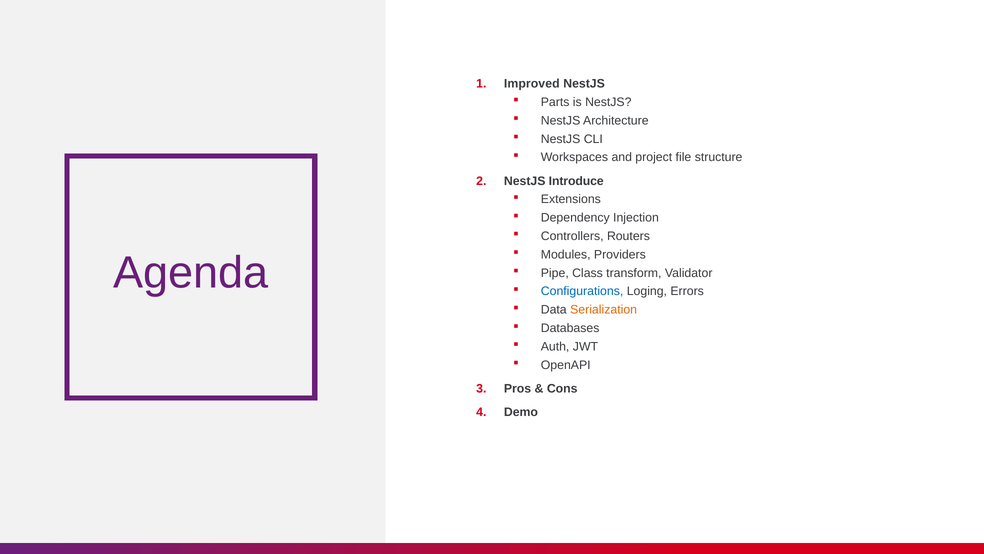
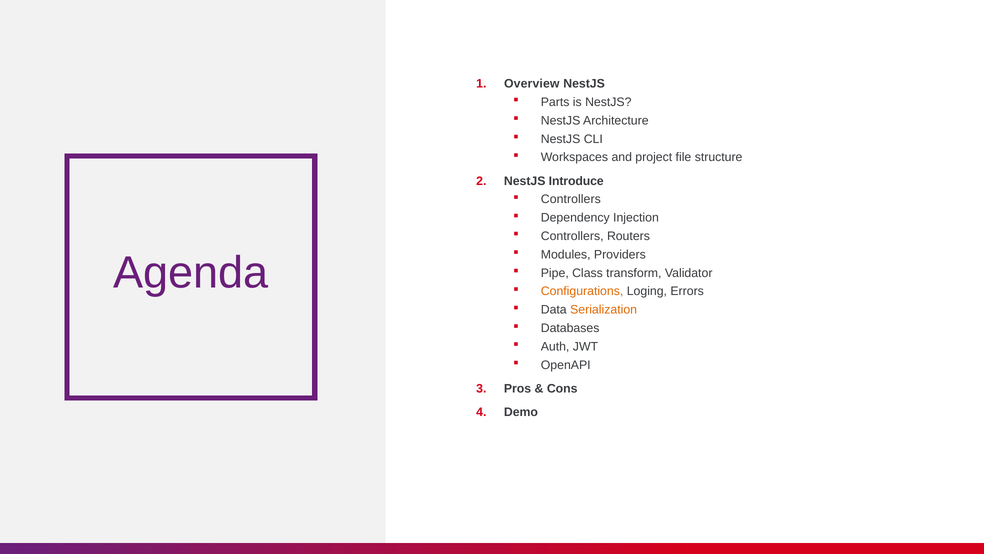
Improved: Improved -> Overview (532, 84)
Extensions: Extensions -> Controllers (571, 199)
Configurations colour: blue -> orange (582, 291)
